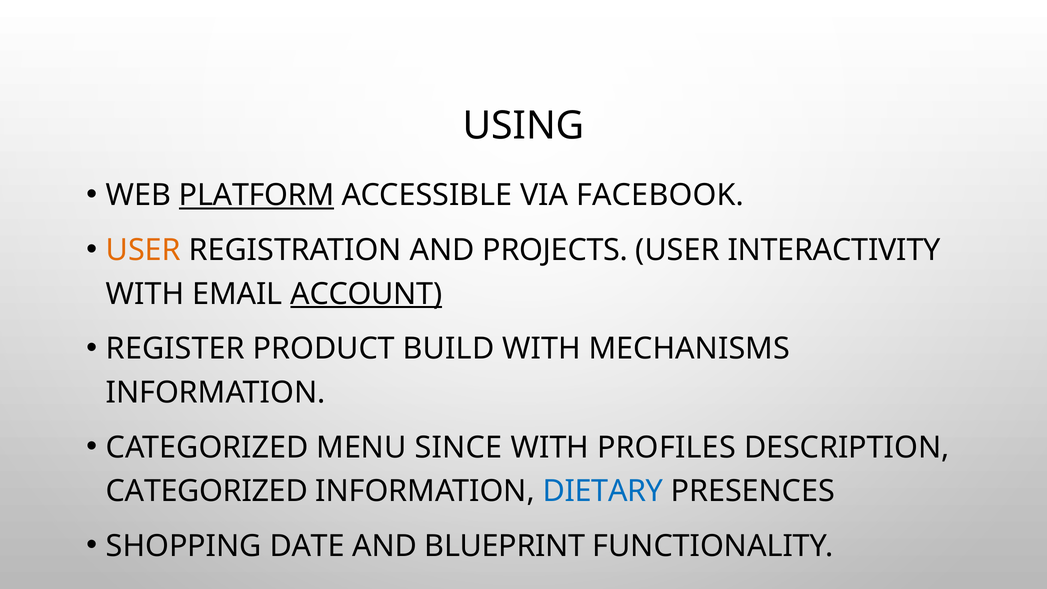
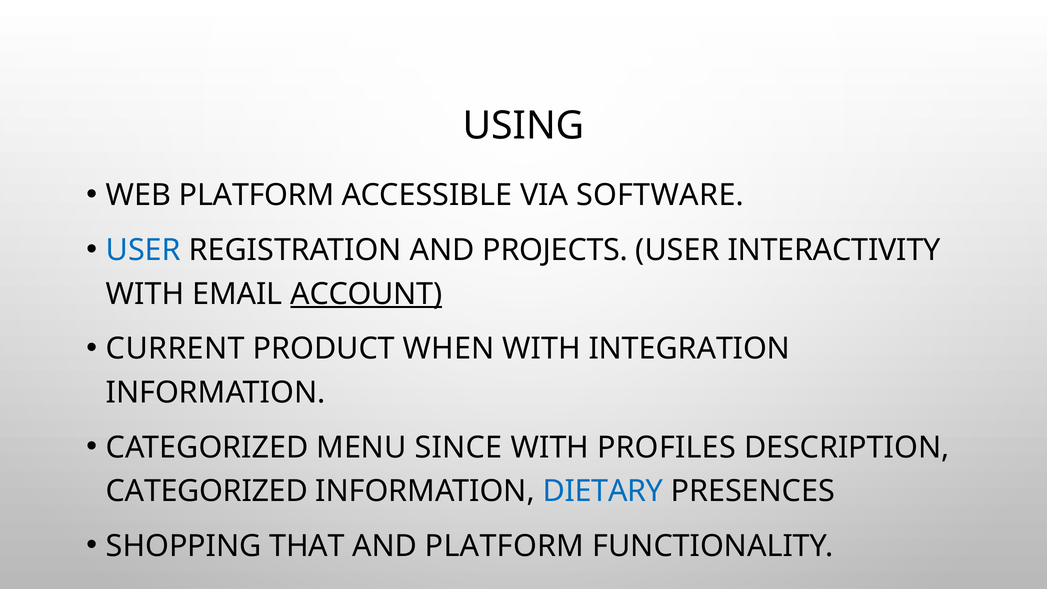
PLATFORM underline: present -> none (257, 195)
FACEBOOK: FACEBOOK -> SOFTWARE (660, 195)
USER colour: orange -> blue (143, 250)
REGISTER: REGISTER -> CURRENT (175, 349)
BUILD: BUILD -> WHEN (449, 349)
MECHANISMS: MECHANISMS -> INTEGRATION (689, 349)
DATE: DATE -> THAT (307, 546)
AND BLUEPRINT: BLUEPRINT -> PLATFORM (505, 546)
